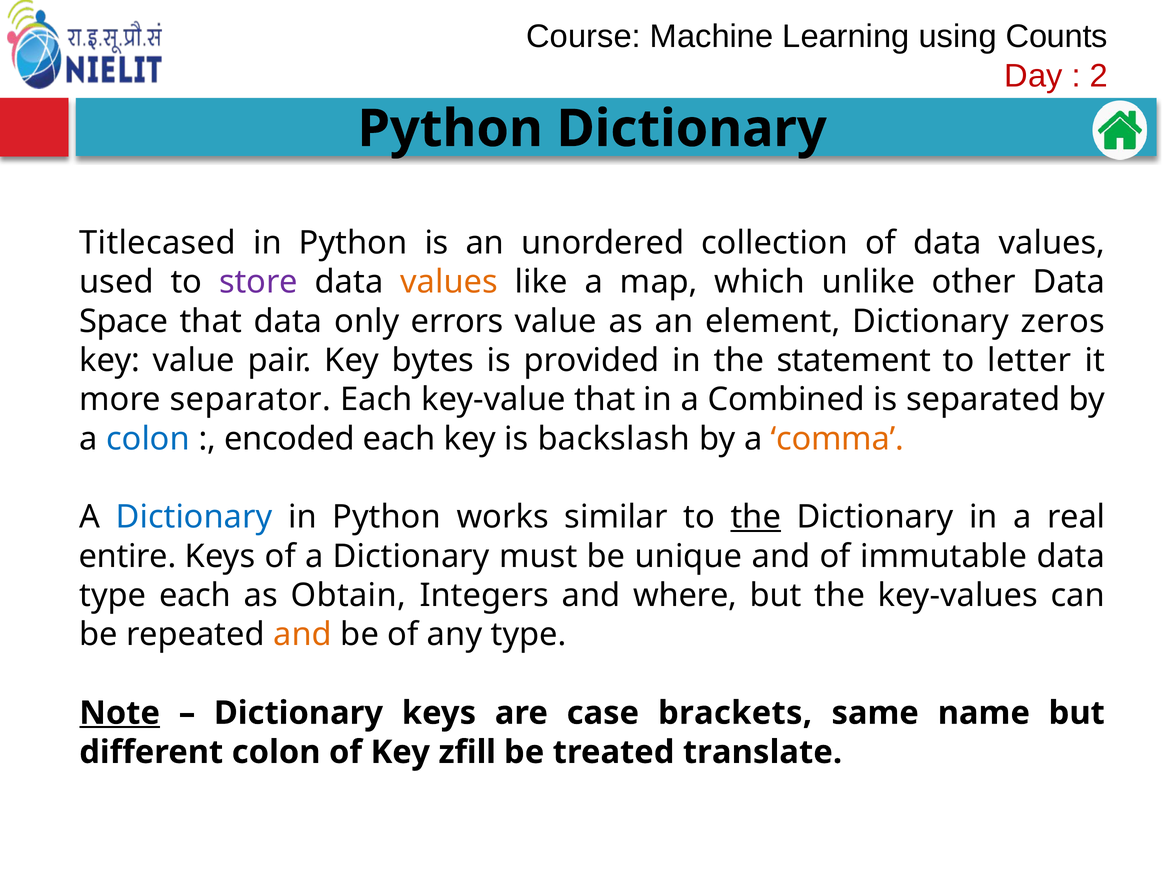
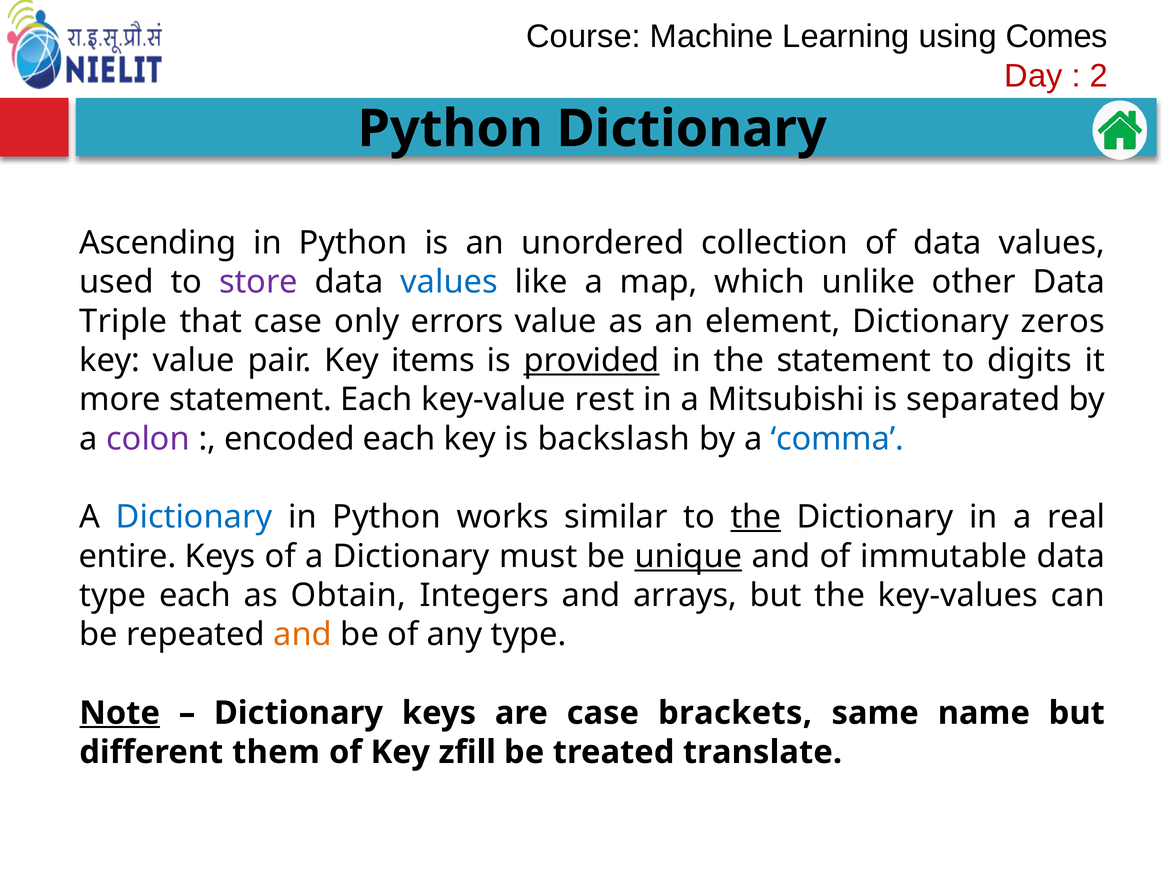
Counts: Counts -> Comes (1057, 37)
Titlecased: Titlecased -> Ascending (158, 243)
values colour: orange -> blue (449, 282)
Space: Space -> Triple (123, 321)
that data: data -> case (288, 321)
bytes: bytes -> items (433, 361)
provided underline: none -> present (592, 361)
letter: letter -> digits (1030, 361)
more separator: separator -> statement (251, 400)
key-value that: that -> rest (605, 400)
Combined: Combined -> Mitsubishi (786, 400)
colon colour: blue -> purple (148, 439)
comma colour: orange -> blue (837, 439)
unique underline: none -> present (688, 557)
where: where -> arrays (685, 596)
different colon: colon -> them (276, 752)
